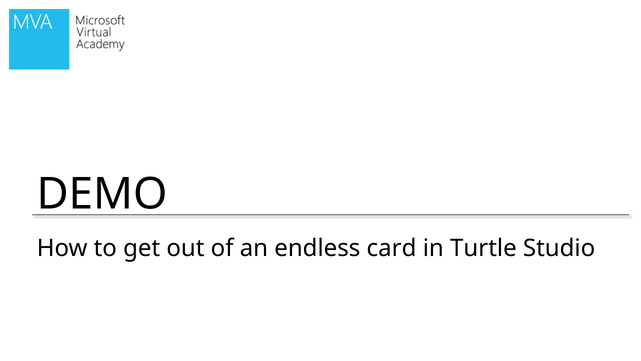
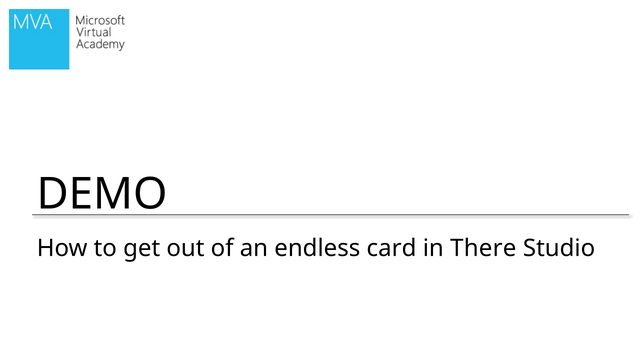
Turtle: Turtle -> There (483, 248)
